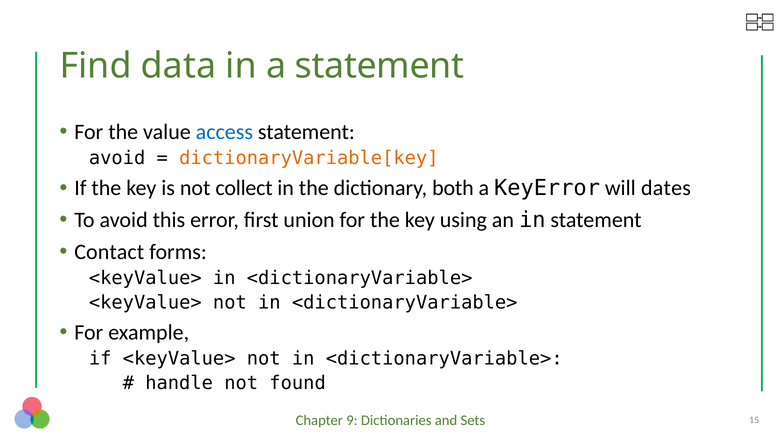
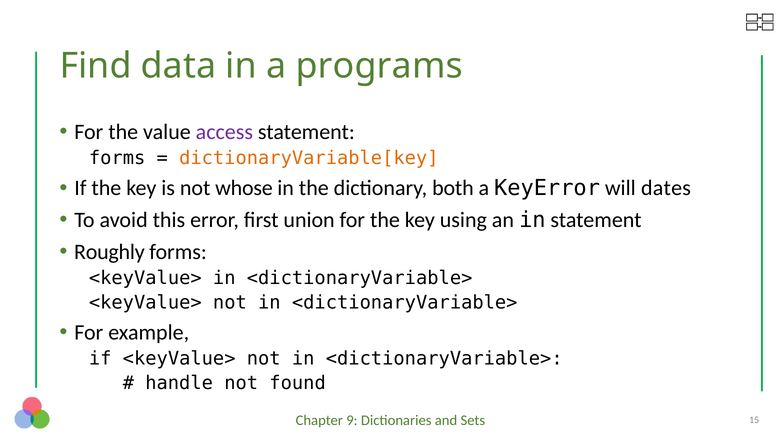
a statement: statement -> programs (379, 66)
access colour: blue -> purple (224, 132)
avoid: avoid -> forms (117, 158)
collect: collect -> whose (244, 188)
Contact: Contact -> Roughly (109, 252)
